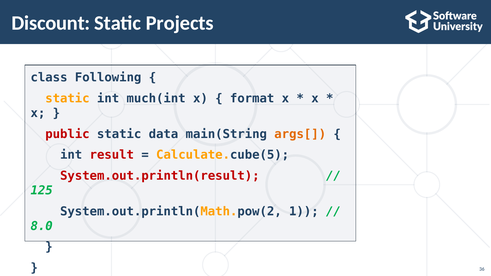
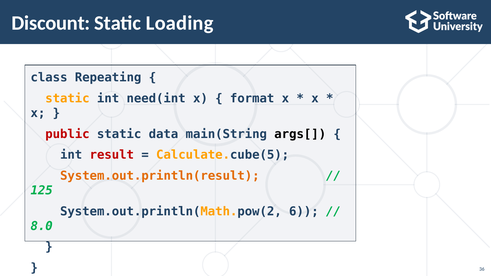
Projects: Projects -> Loading (180, 23)
Following: Following -> Repeating (108, 78)
much(int: much(int -> need(int (156, 98)
args[ colour: orange -> black (300, 134)
System.out.println(result colour: red -> orange (160, 176)
1: 1 -> 6 (304, 211)
